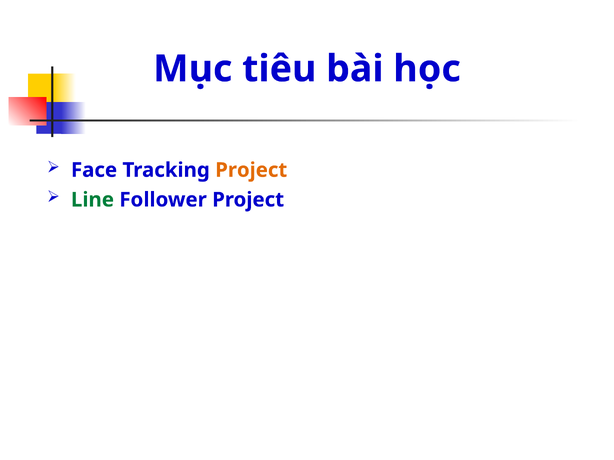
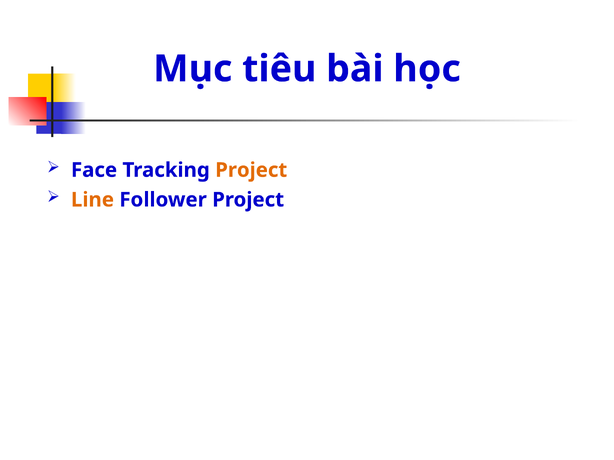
Line colour: green -> orange (92, 200)
